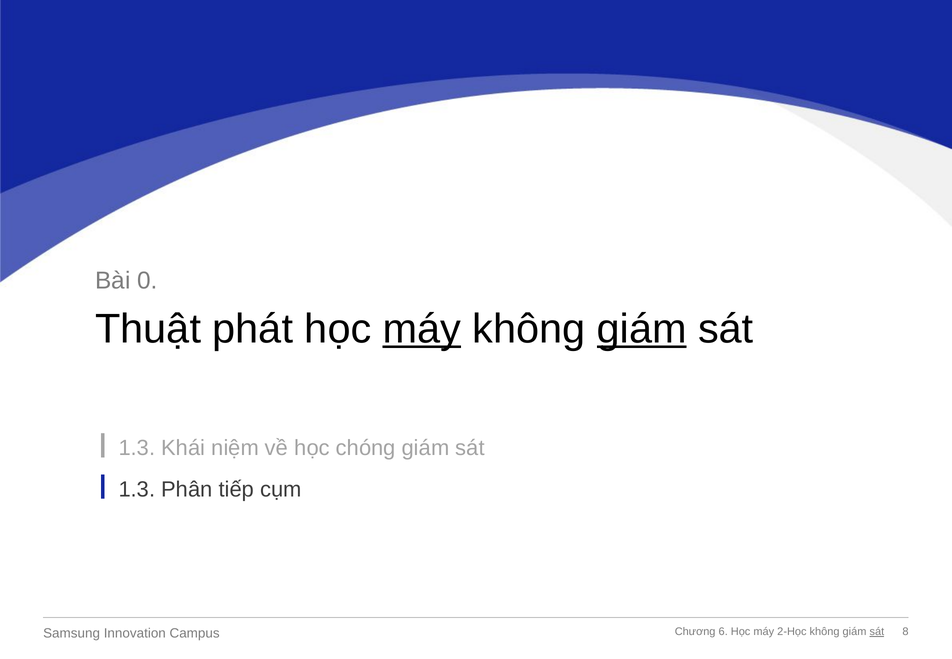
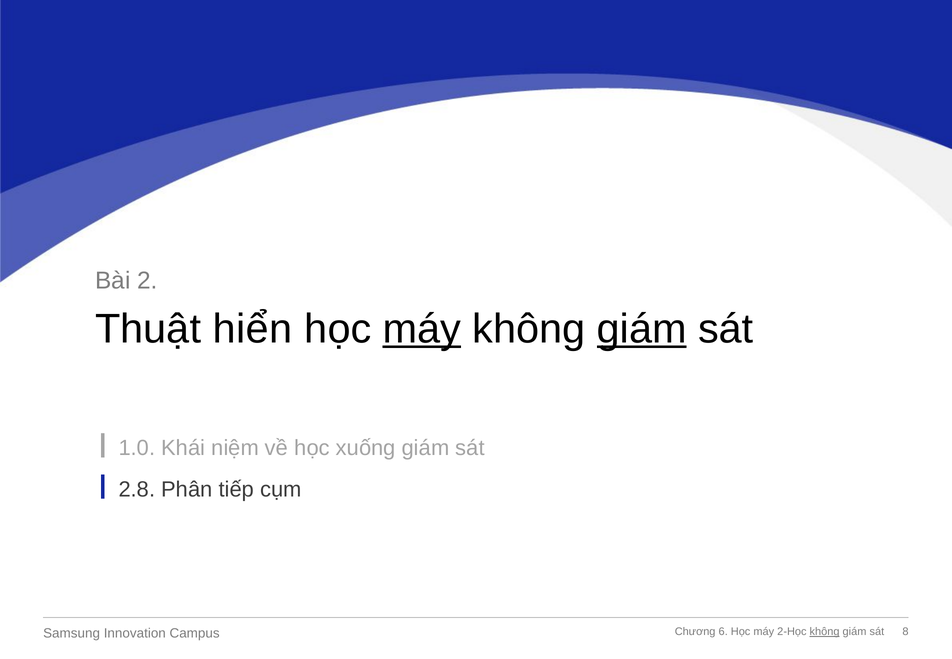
0: 0 -> 2 (147, 281)
phát: phát -> hiển (252, 329)
1.3: 1.3 -> 1.0 (137, 448)
chóng: chóng -> xuống (366, 448)
1.3: 1.3 -> 2.8 (137, 490)
không underline: none -> present (825, 632)
sát underline: present -> none (877, 632)
